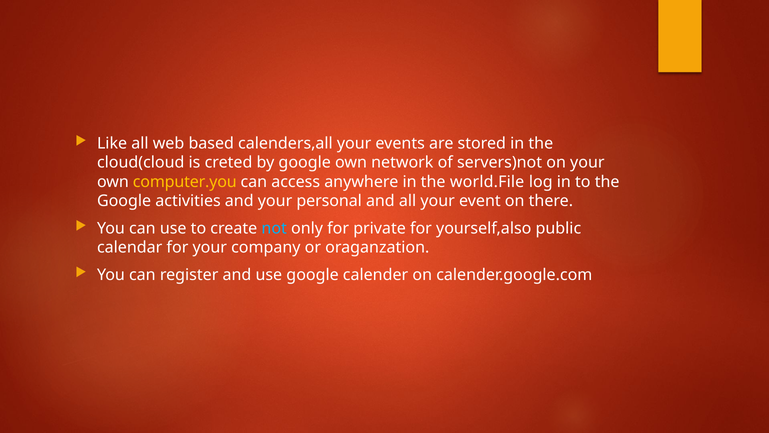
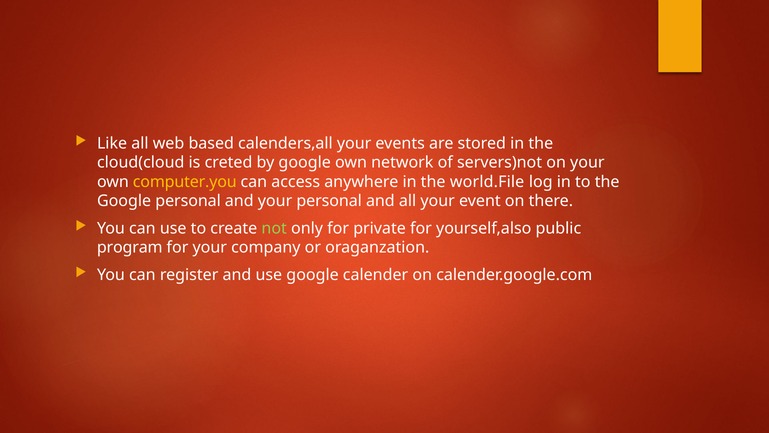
Google activities: activities -> personal (188, 201)
not colour: light blue -> light green (274, 228)
calendar: calendar -> program (130, 247)
